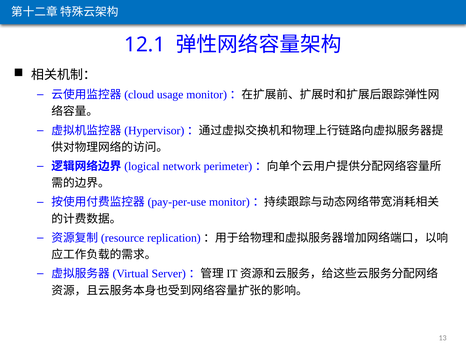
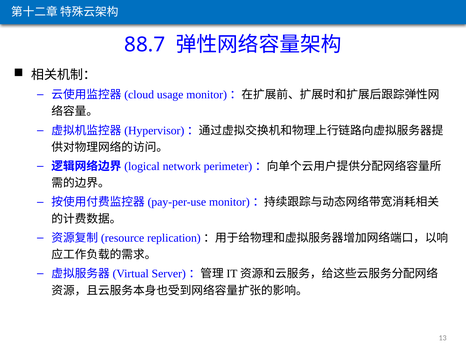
12.1: 12.1 -> 88.7 (145, 45)
